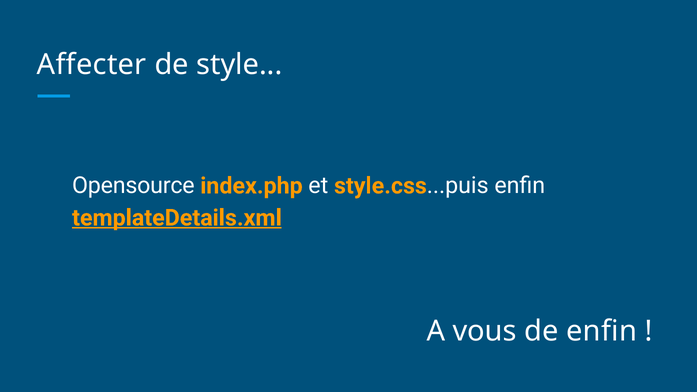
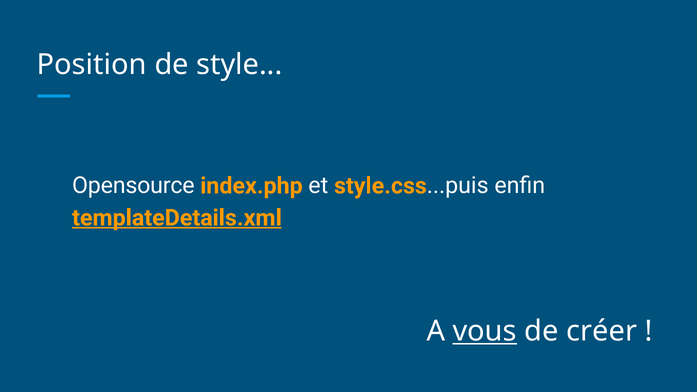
Affecter: Affecter -> Position (92, 65)
vous underline: none -> present (485, 331)
de enfin: enfin -> créer (602, 331)
